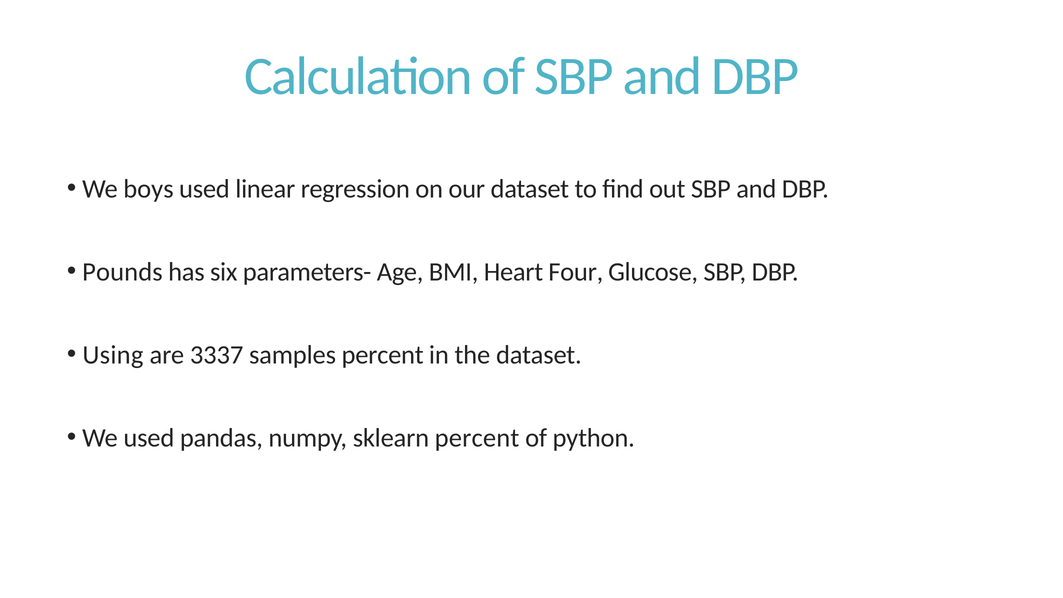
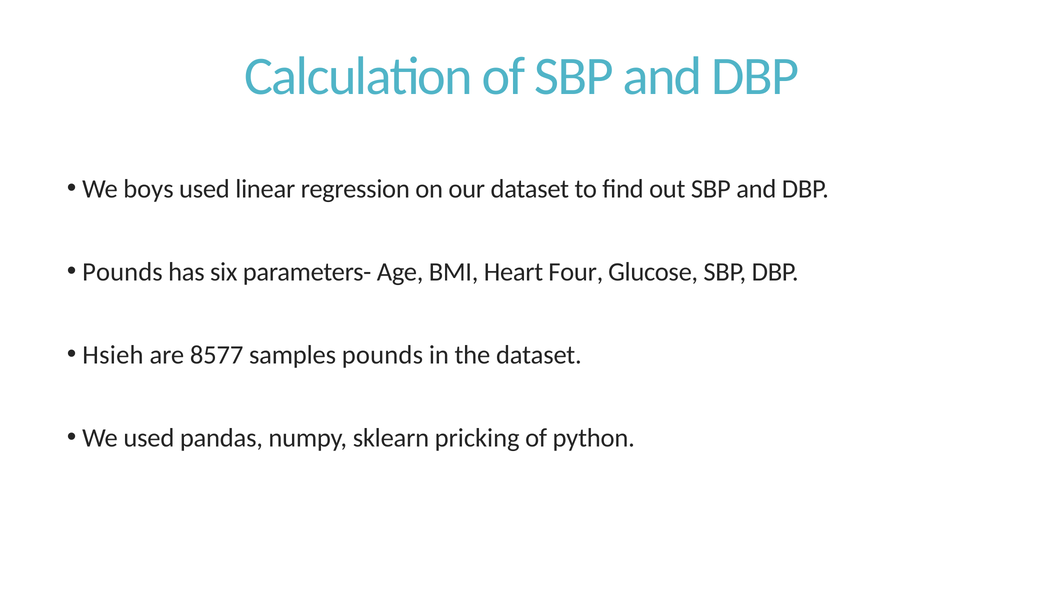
Using: Using -> Hsieh (113, 355)
3337: 3337 -> 8577 (217, 355)
samples percent: percent -> pounds (382, 355)
sklearn percent: percent -> pricking (477, 438)
